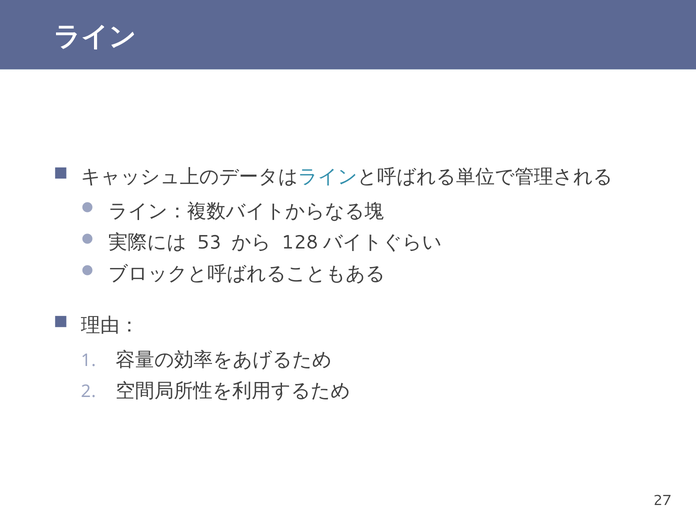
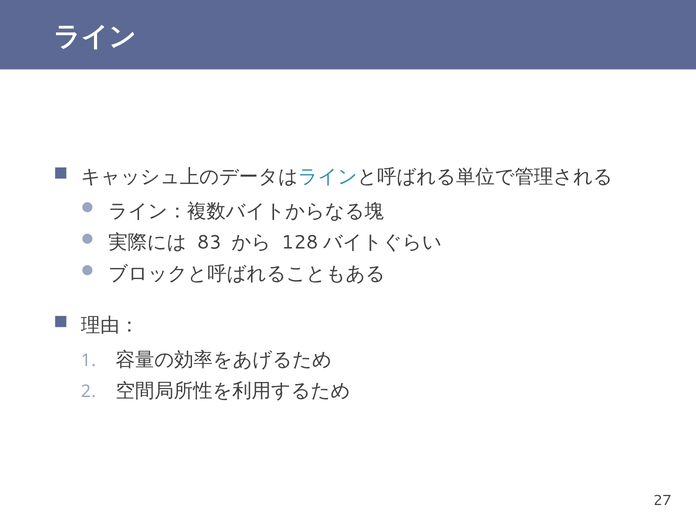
53: 53 -> 83 (209, 243)
